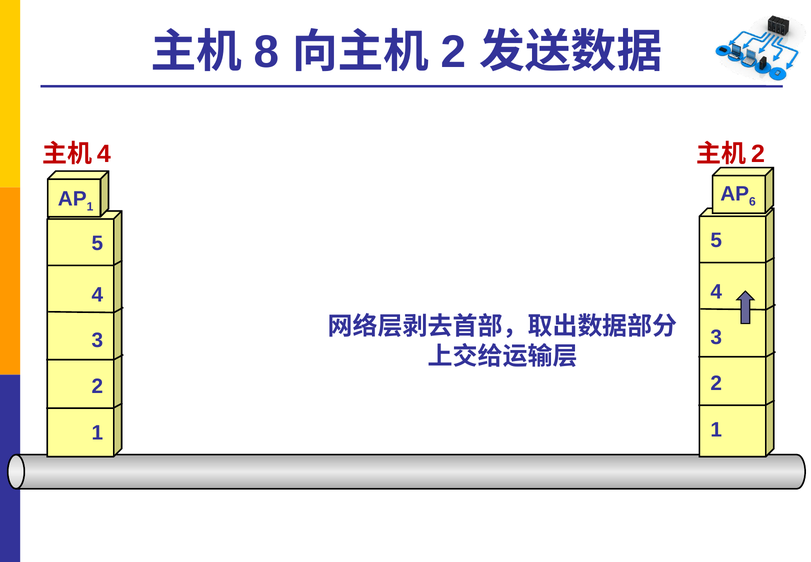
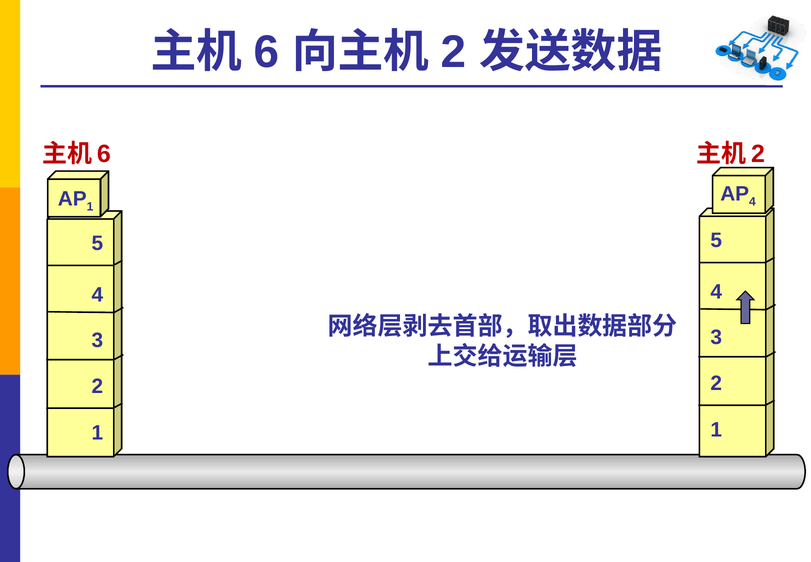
8: 8 -> 6 (266, 52)
4: 4 -> 6 (104, 154)
6: 6 -> 4 (752, 202)
